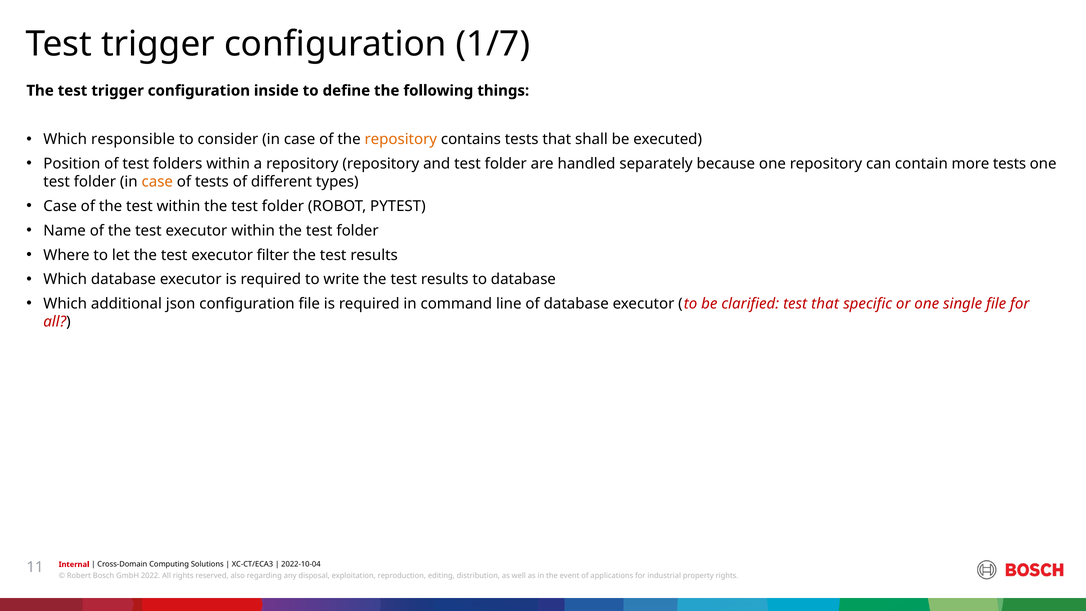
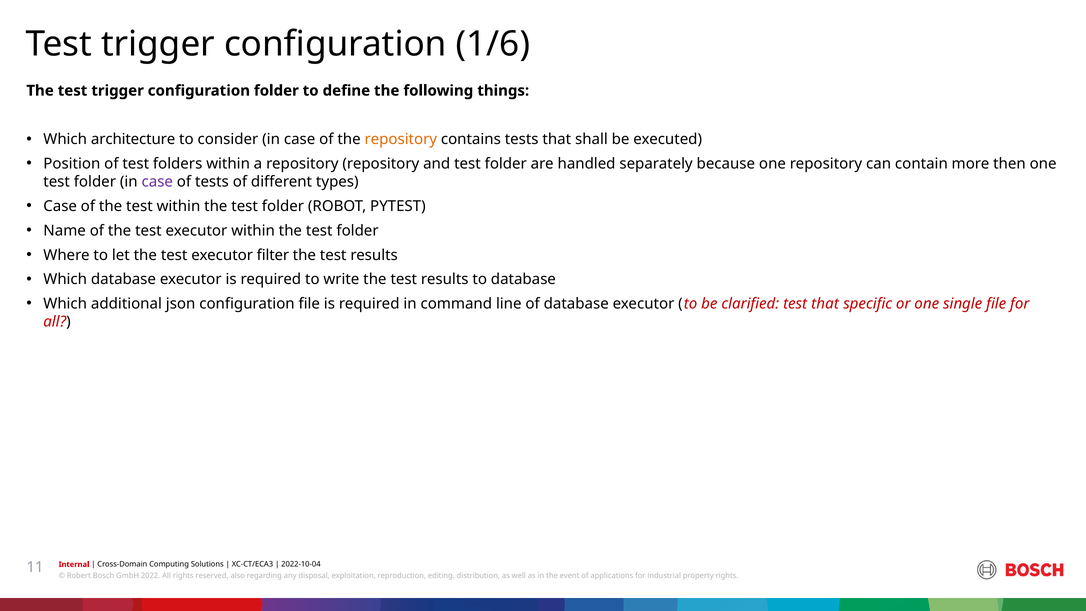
1/7: 1/7 -> 1/6 (493, 44)
configuration inside: inside -> folder (276, 91)
responsible: responsible -> architecture (133, 139)
more tests: tests -> then (1009, 164)
case colour: orange -> purple (157, 182)
